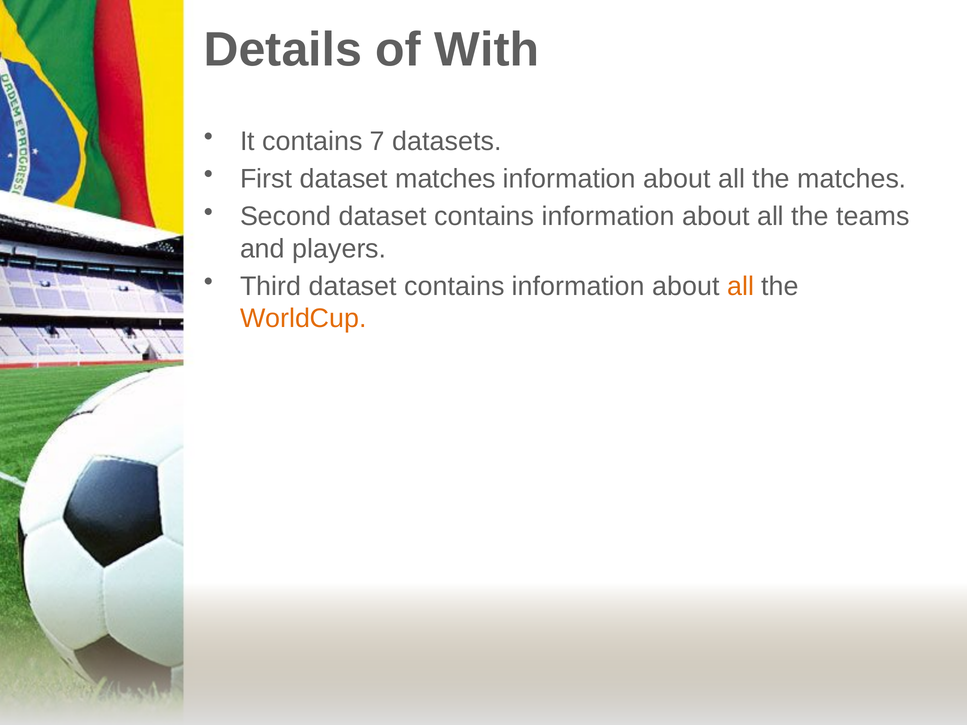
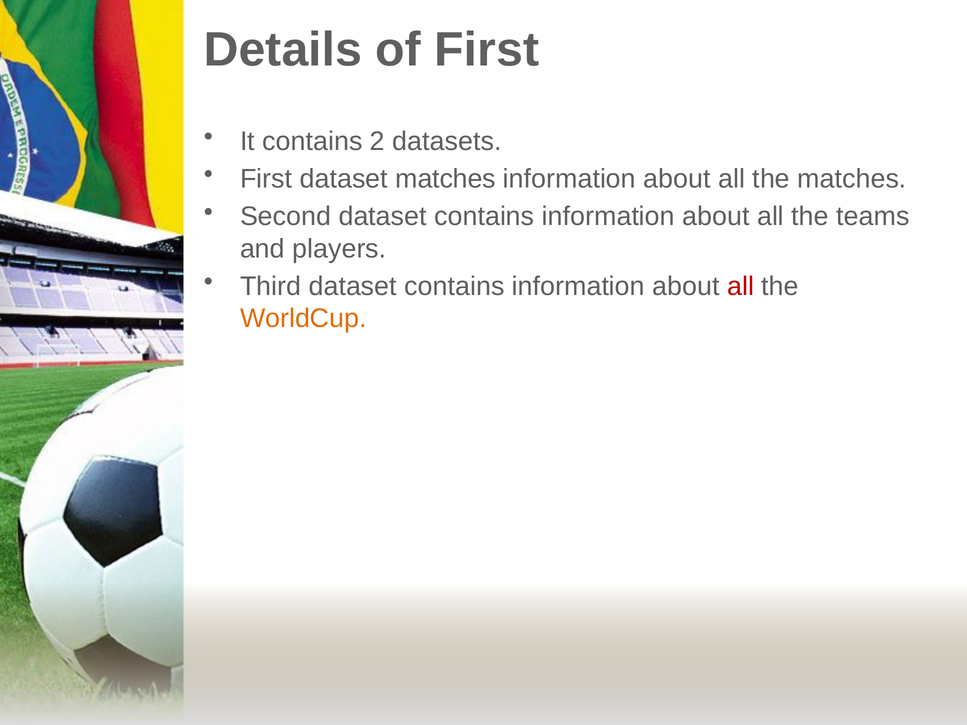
of With: With -> First (487, 50)
7: 7 -> 2 (377, 141)
all colour: orange -> red (741, 286)
